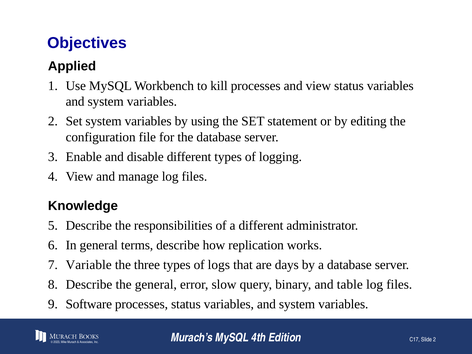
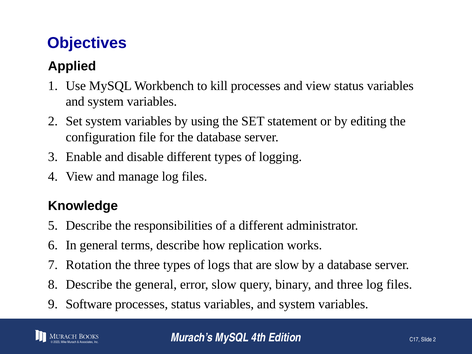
Variable: Variable -> Rotation (89, 265)
are days: days -> slow (287, 265)
and table: table -> three (350, 285)
